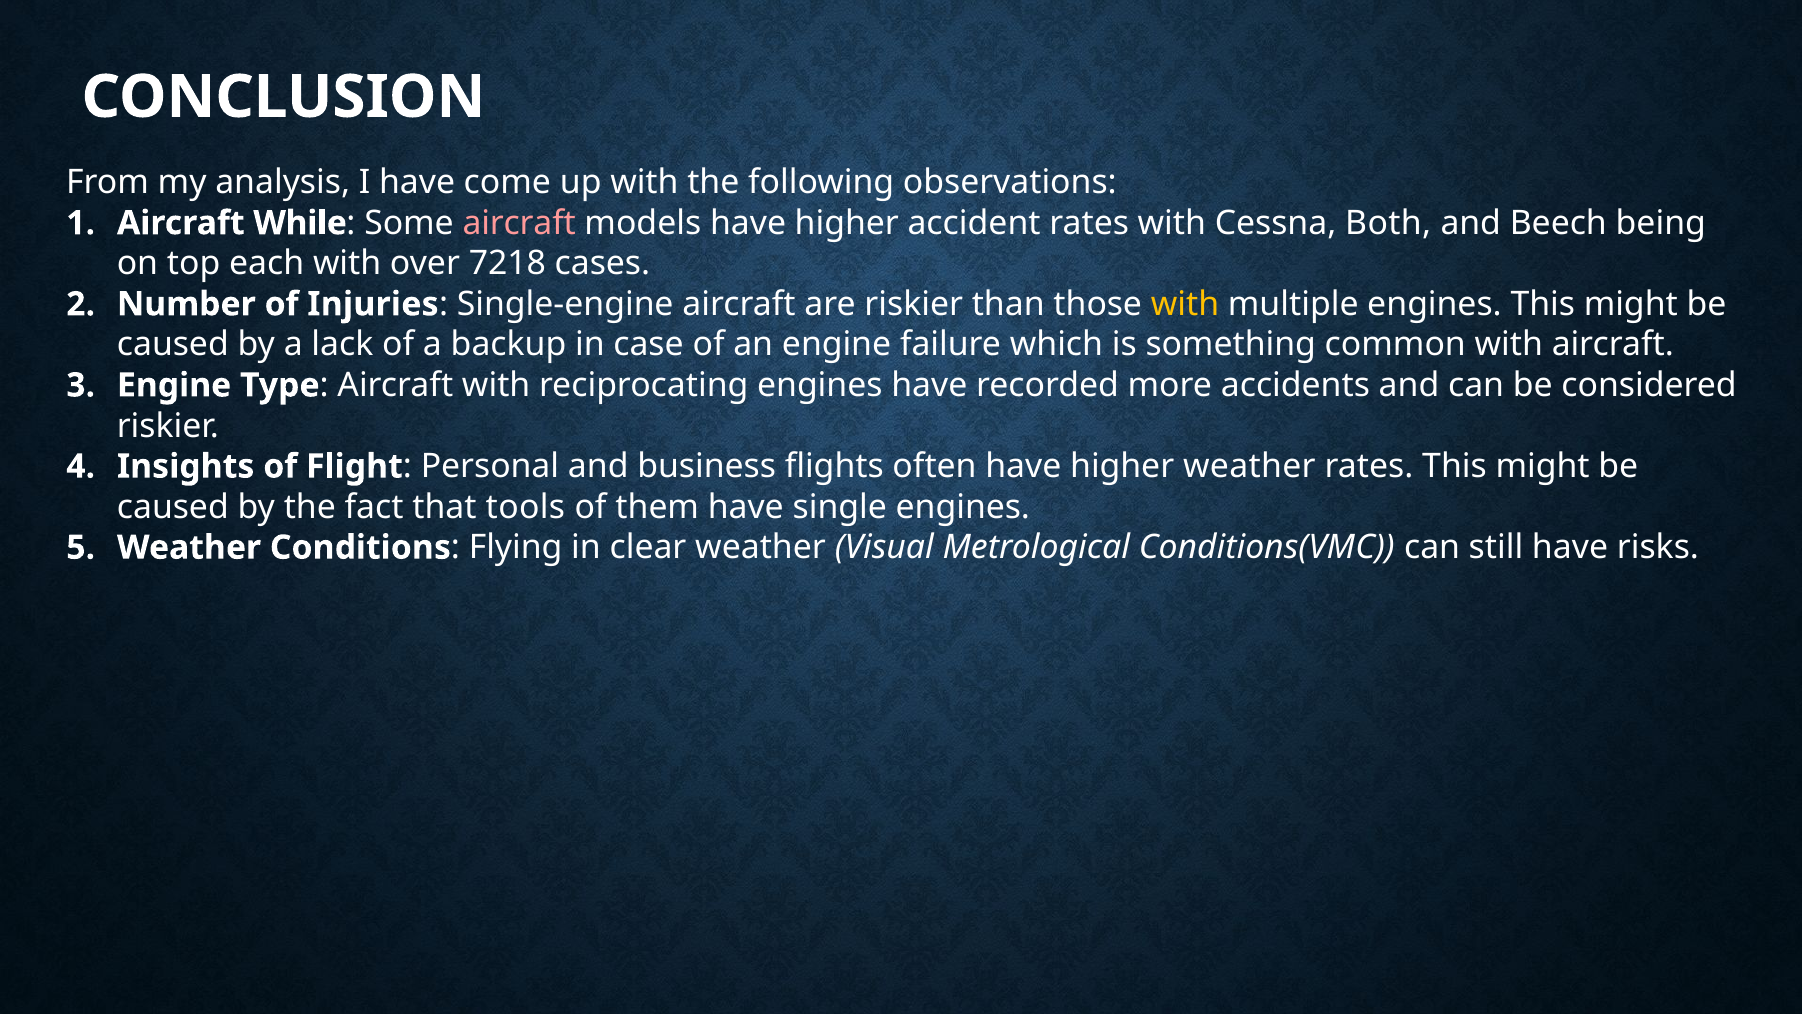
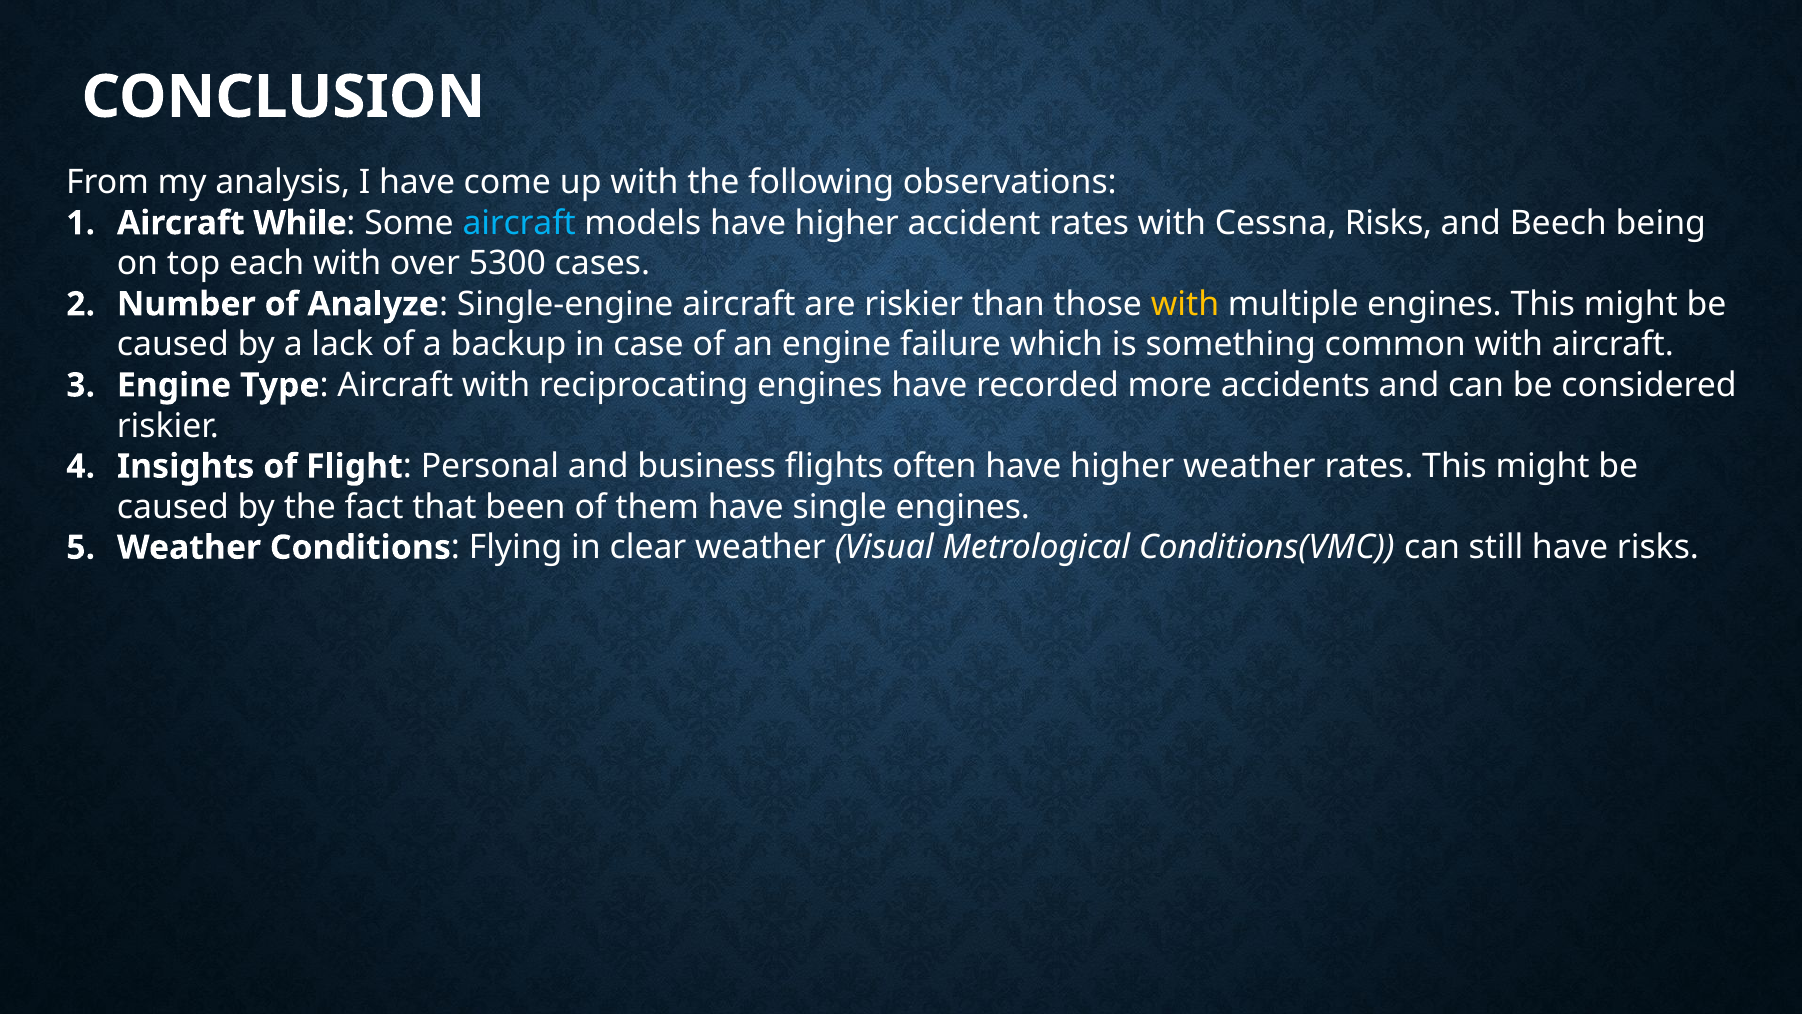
aircraft colour: pink -> light blue (519, 223)
Cessna Both: Both -> Risks (1389, 223)
7218: 7218 -> 5300 (507, 264)
Injuries: Injuries -> Analyze (373, 304)
tools: tools -> been (525, 507)
